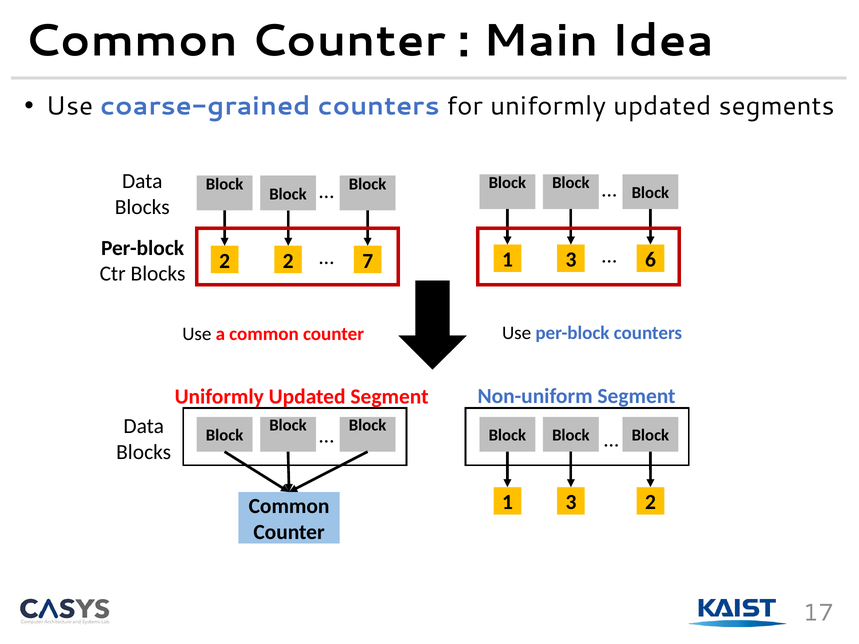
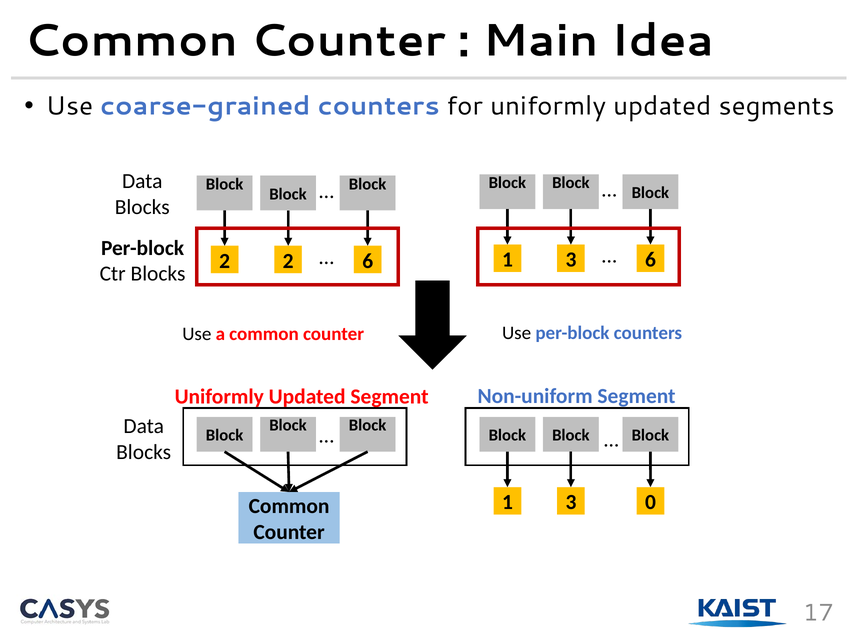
2 7: 7 -> 6 (368, 261)
3 2: 2 -> 0 (651, 503)
